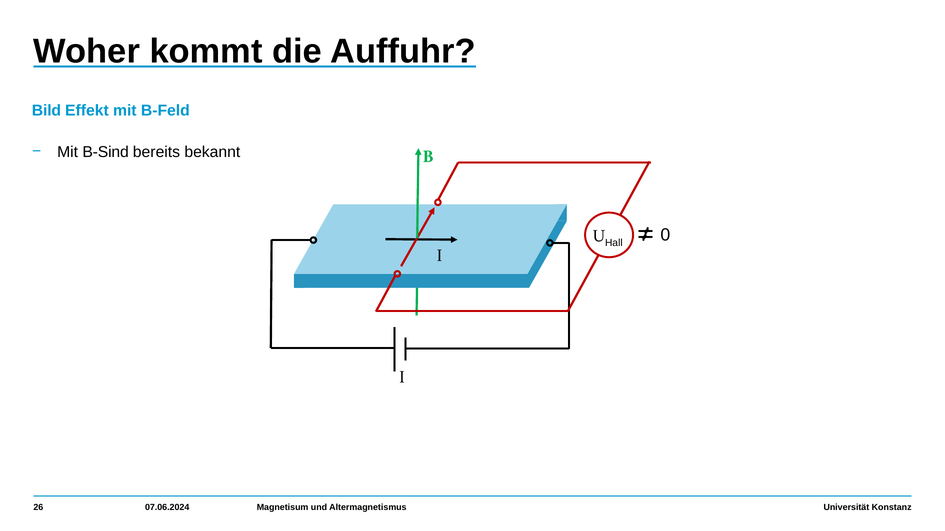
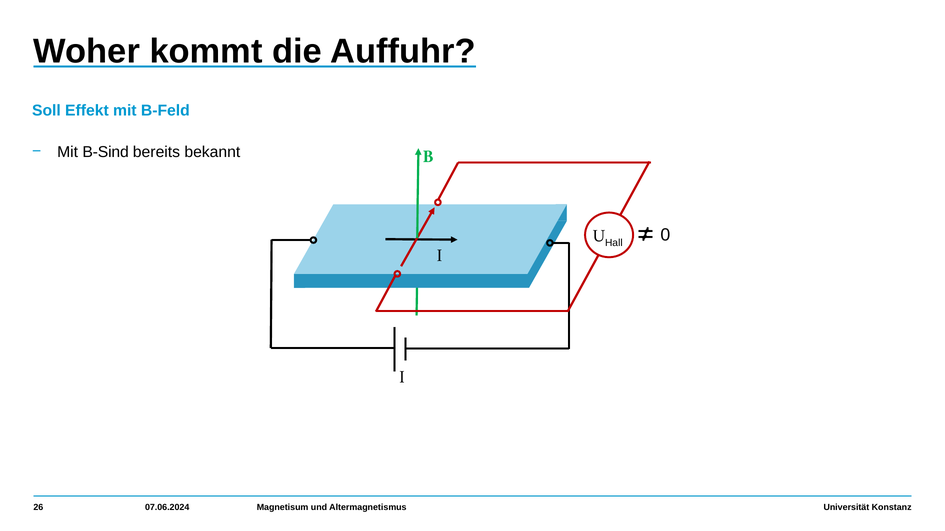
Bild: Bild -> Soll (46, 111)
